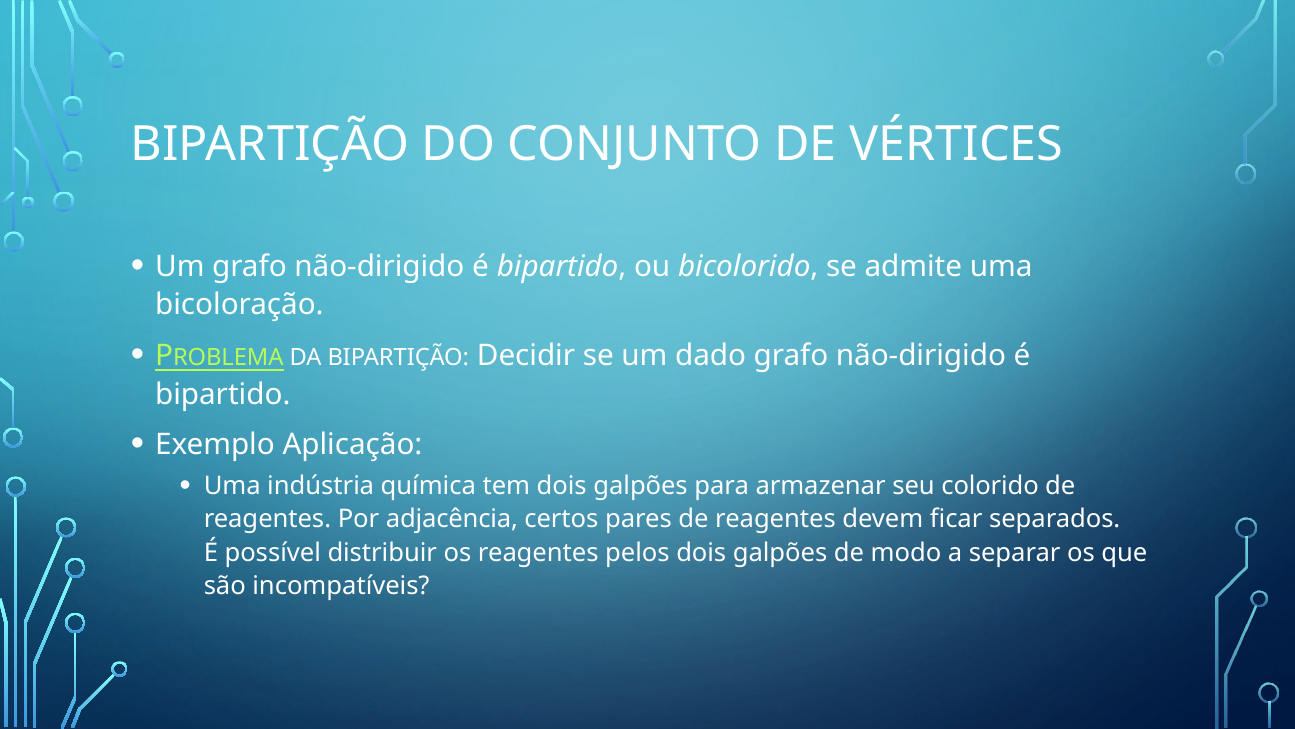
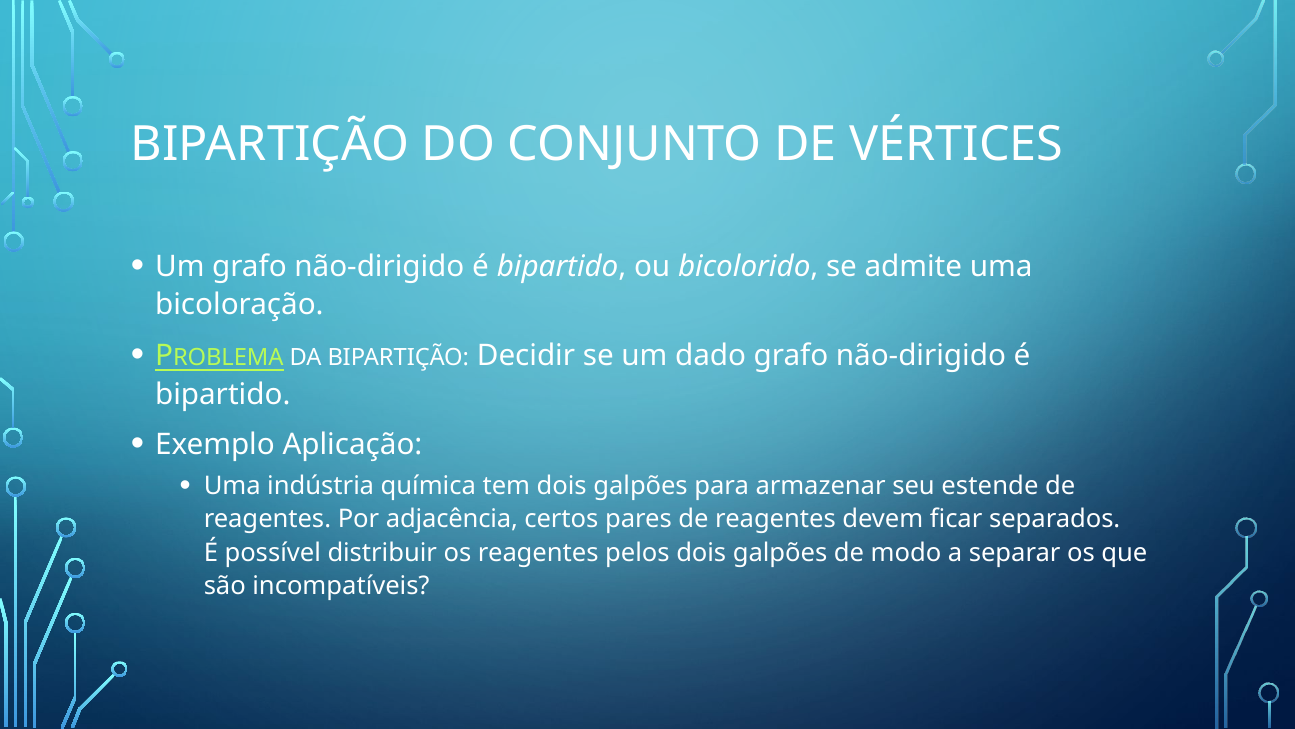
colorido: colorido -> estende (990, 486)
